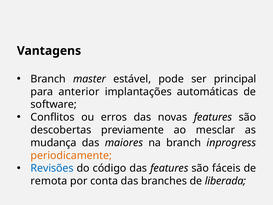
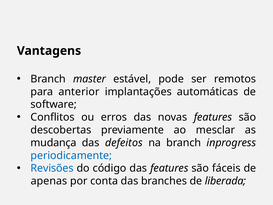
principal: principal -> remotos (235, 79)
maiores: maiores -> defeitos (124, 143)
periodicamente colour: orange -> blue (71, 155)
remota: remota -> apenas (49, 181)
